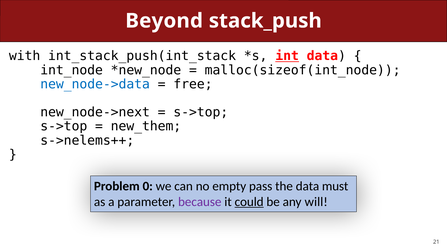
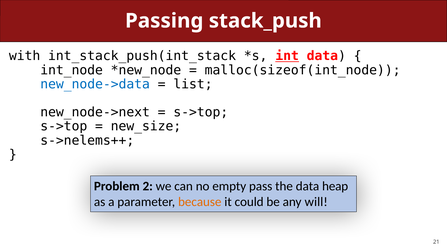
Beyond: Beyond -> Passing (164, 21)
free: free -> list (193, 84)
new_them: new_them -> new_size (146, 127)
0: 0 -> 2 (148, 186)
must: must -> heap (335, 186)
because colour: purple -> orange (200, 202)
could underline: present -> none (249, 202)
